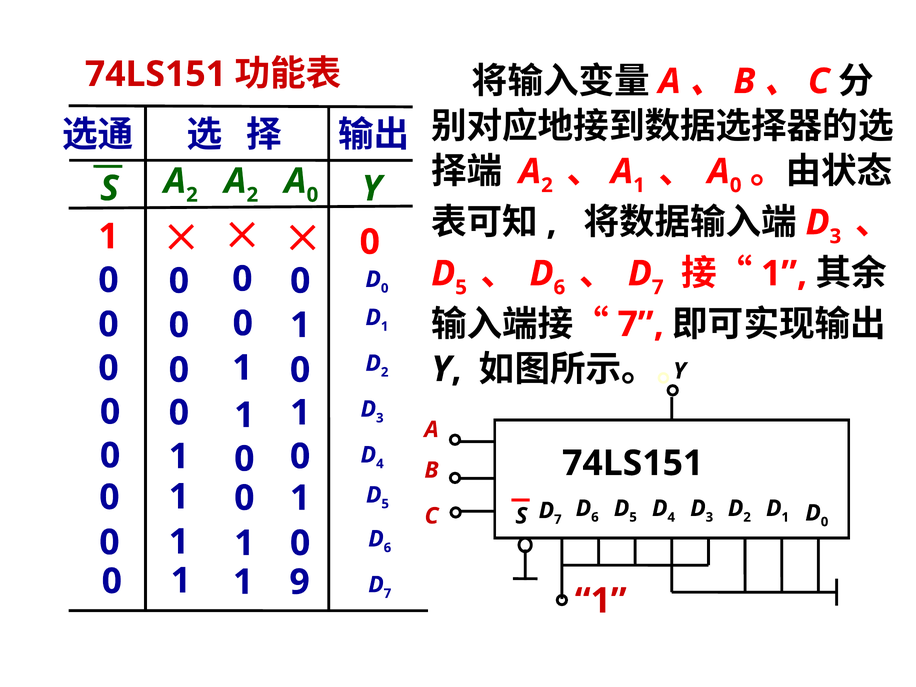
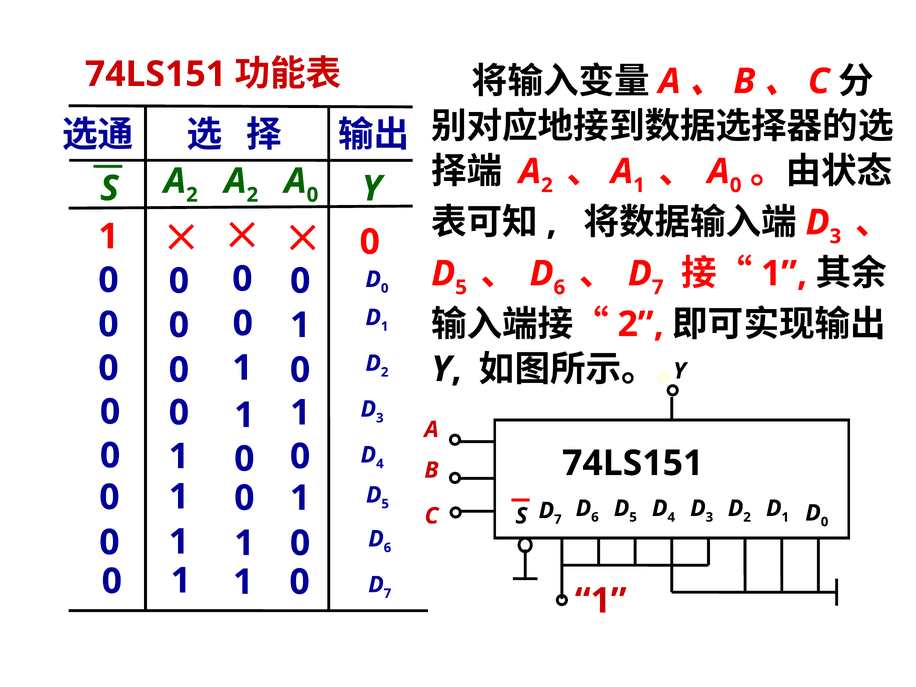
7: 7 -> 2 (641, 324)
9: 9 -> 0 (300, 582)
